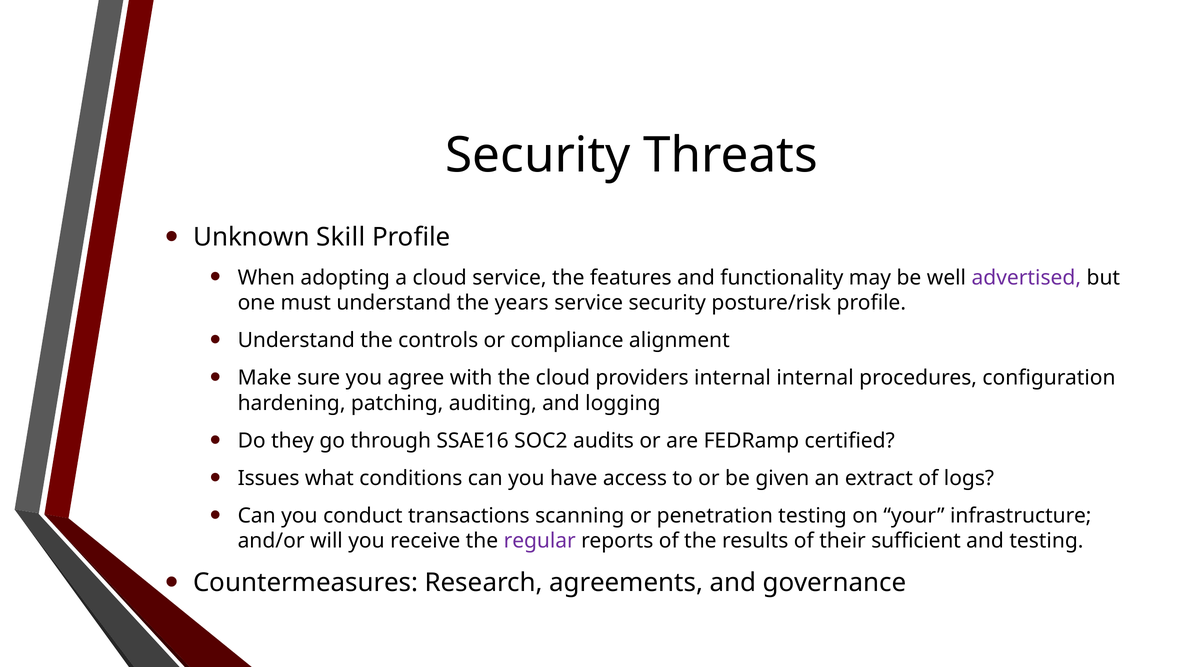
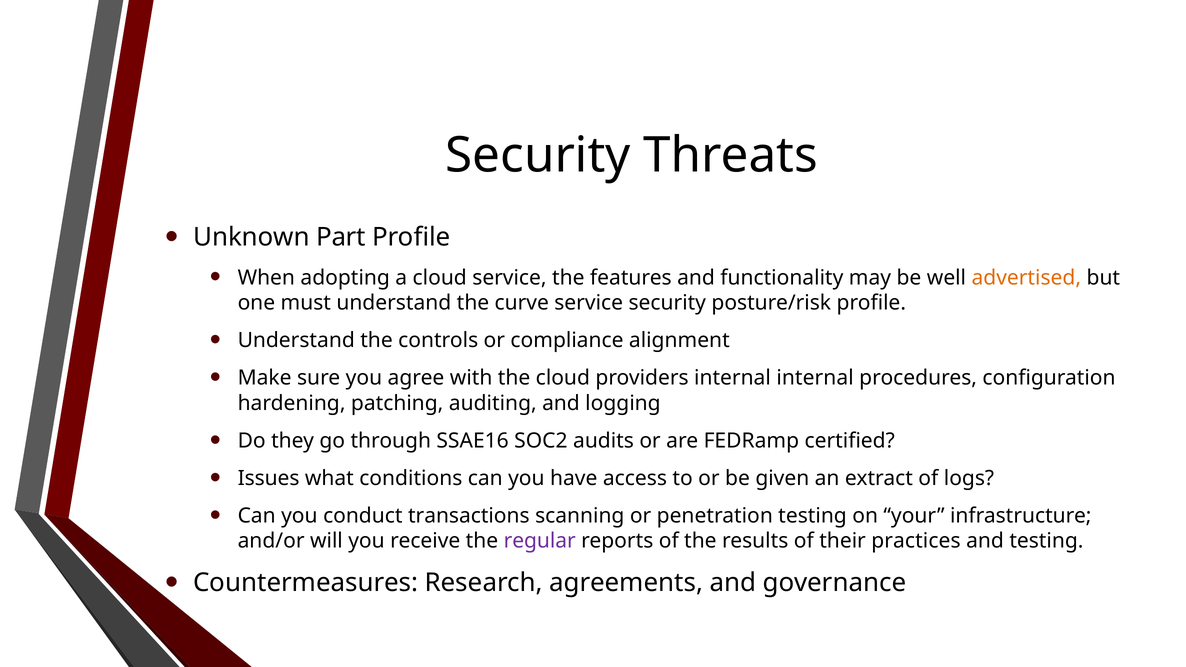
Skill: Skill -> Part (341, 237)
advertised colour: purple -> orange (1026, 278)
years: years -> curve (522, 303)
sufficient: sufficient -> practices (916, 541)
